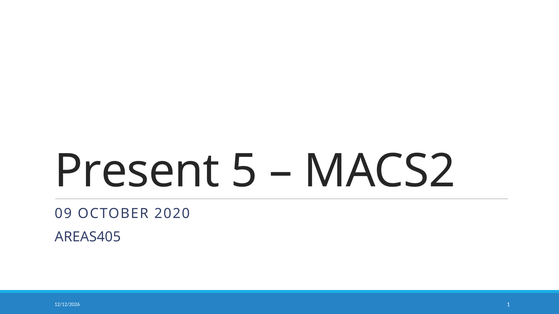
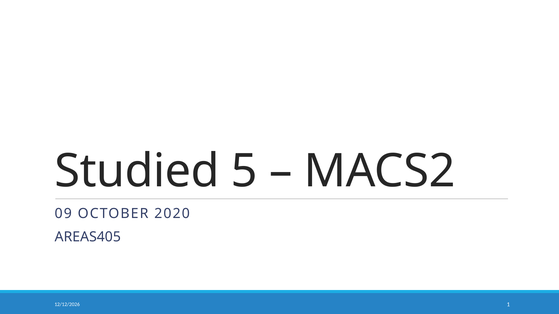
Present: Present -> Studied (137, 171)
